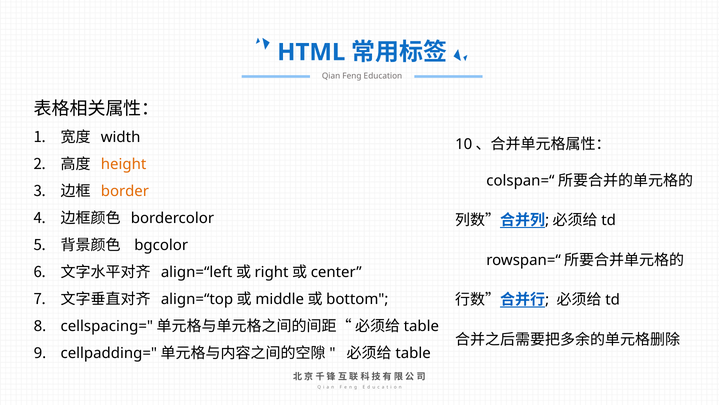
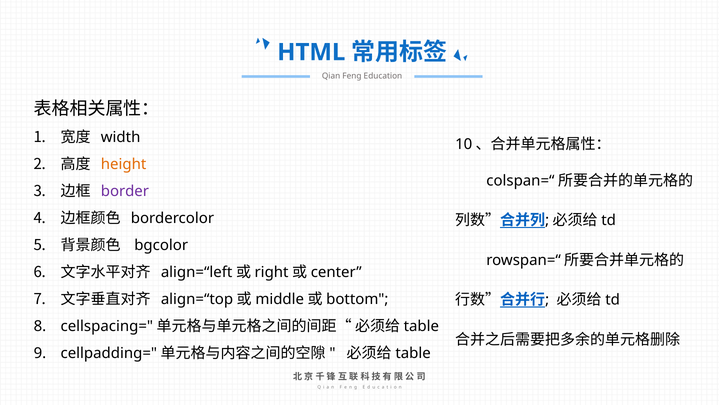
border colour: orange -> purple (125, 191)
